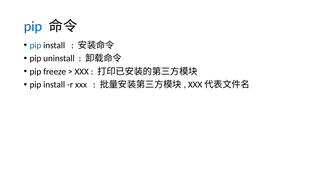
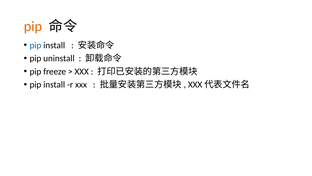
pip colour: blue -> orange (33, 26)
